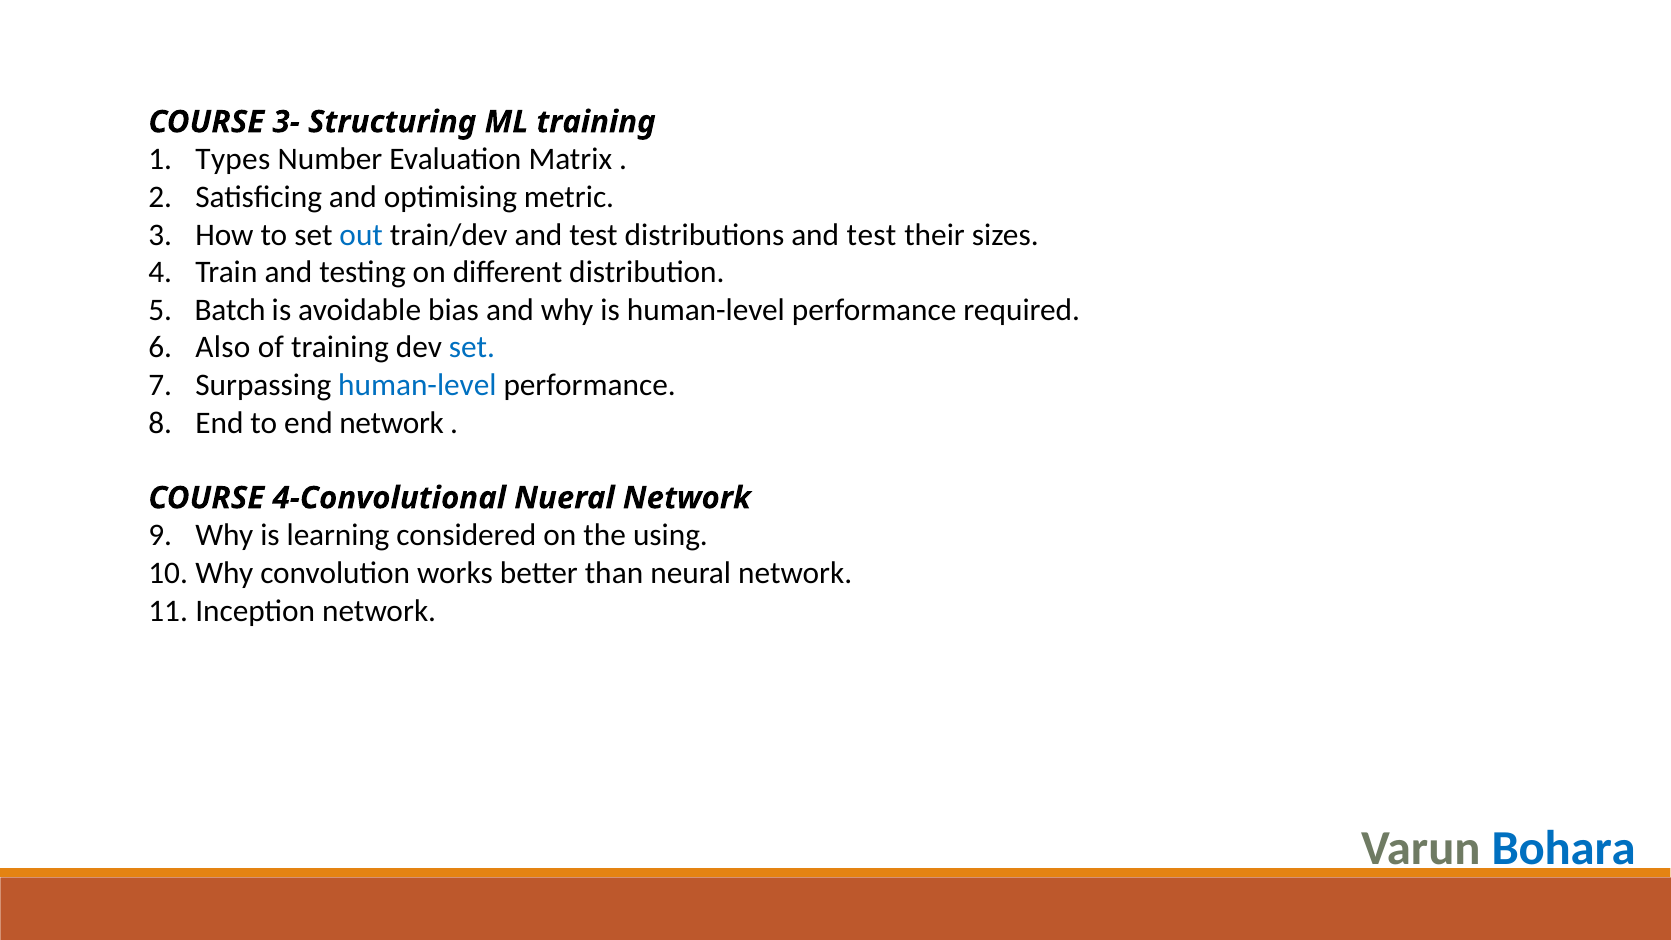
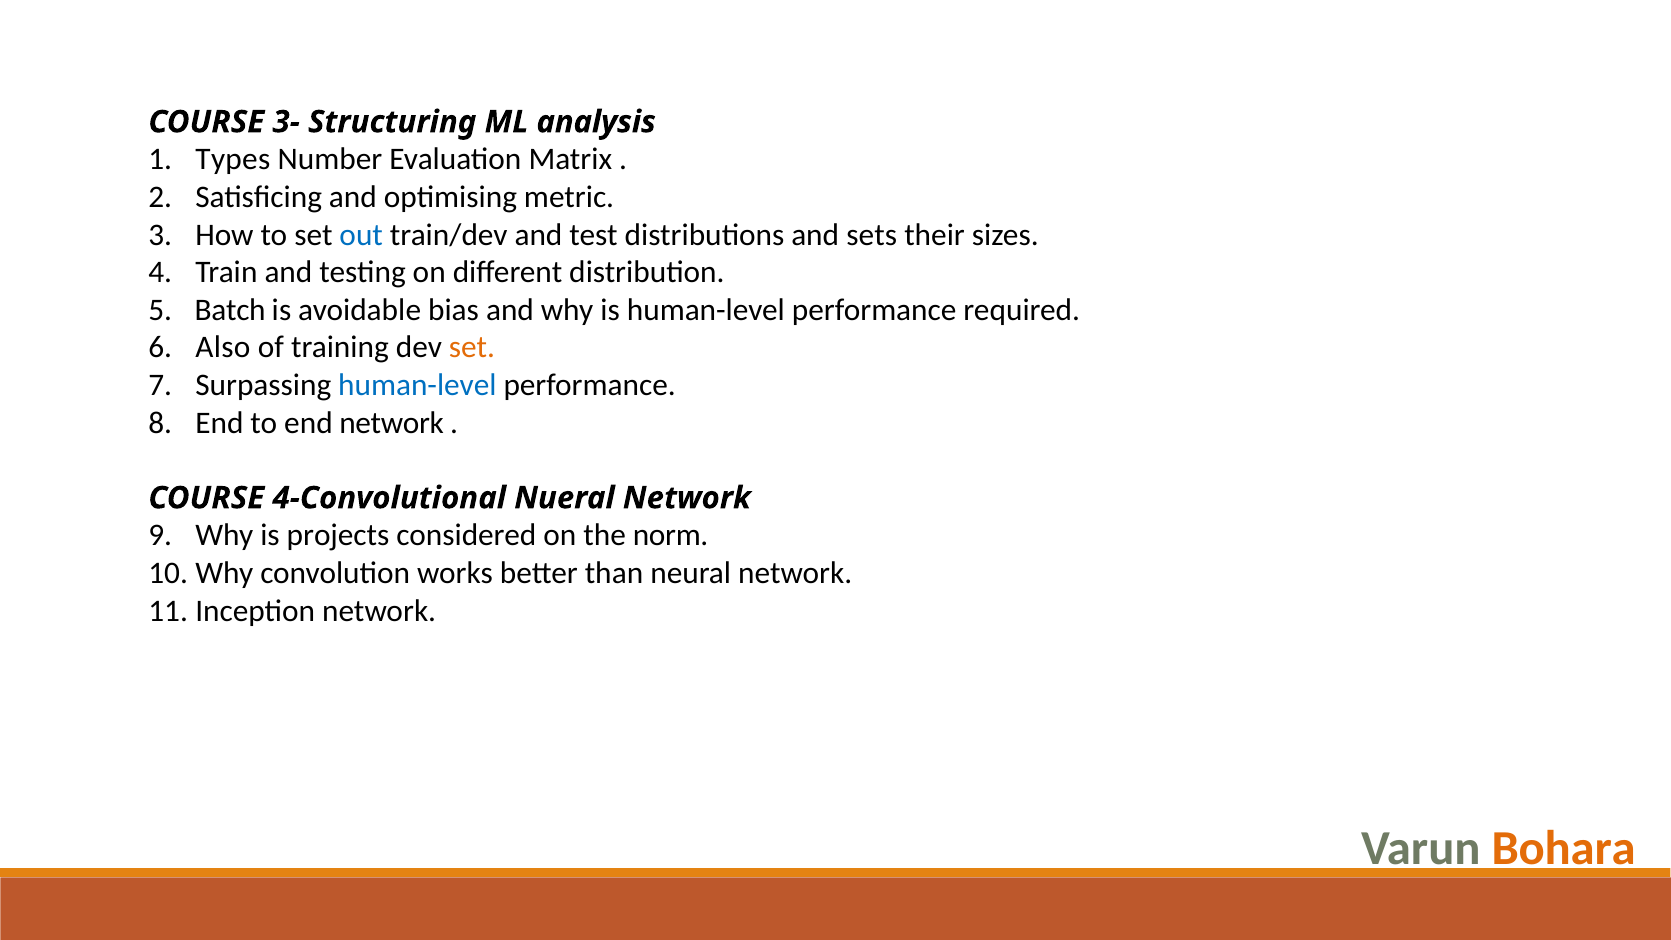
ML training: training -> analysis (596, 122)
distributions and test: test -> sets (872, 235)
set colour: blue -> orange (472, 348)
learning: learning -> projects (338, 536)
using: using -> norm (671, 536)
Bohara colour: blue -> orange (1564, 848)
